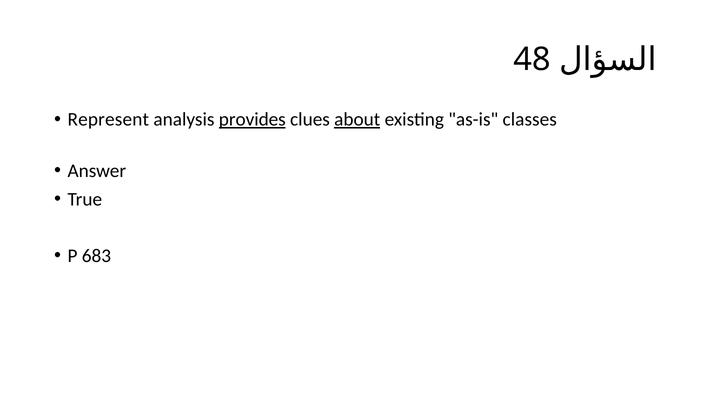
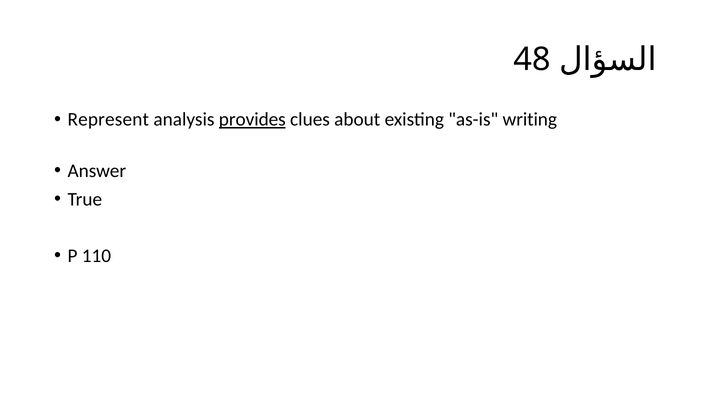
about underline: present -> none (357, 119)
classes: classes -> writing (530, 119)
683: 683 -> 110 (96, 256)
